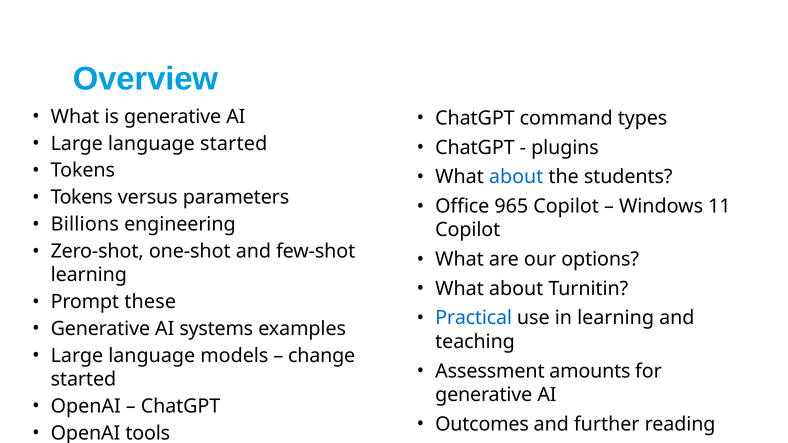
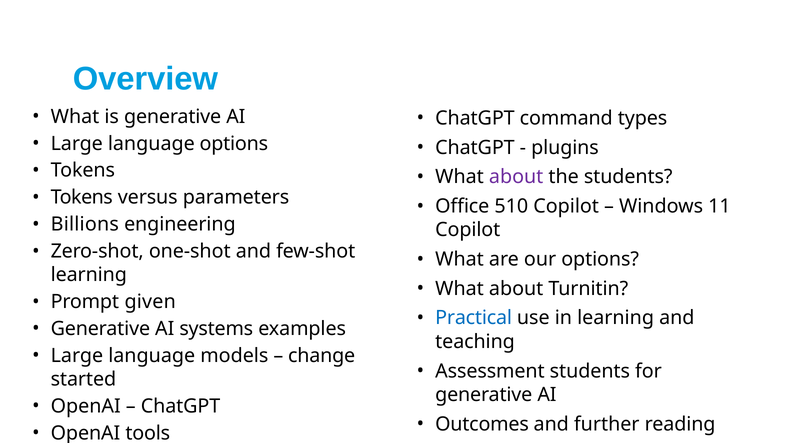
language started: started -> options (234, 144)
about colour: blue -> purple (516, 177)
965: 965 -> 510 (511, 206)
these: these -> given (150, 302)
Assessment amounts: amounts -> students (590, 371)
